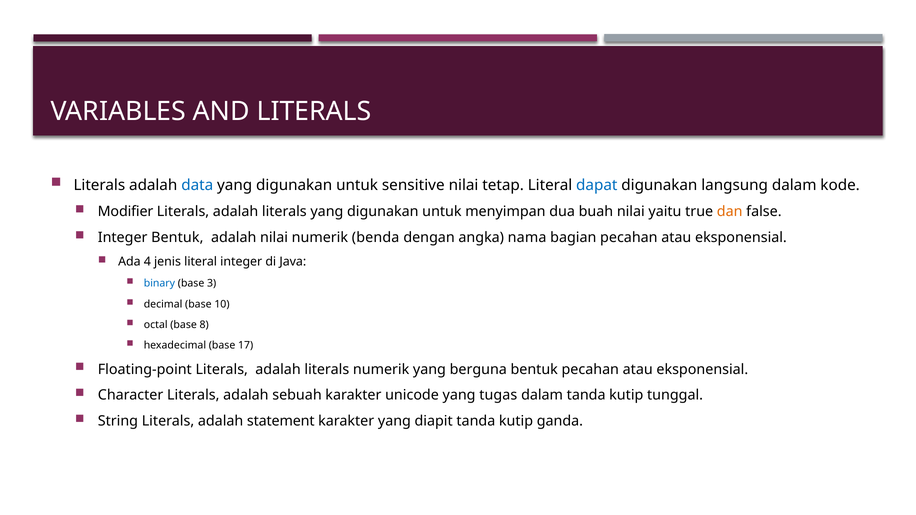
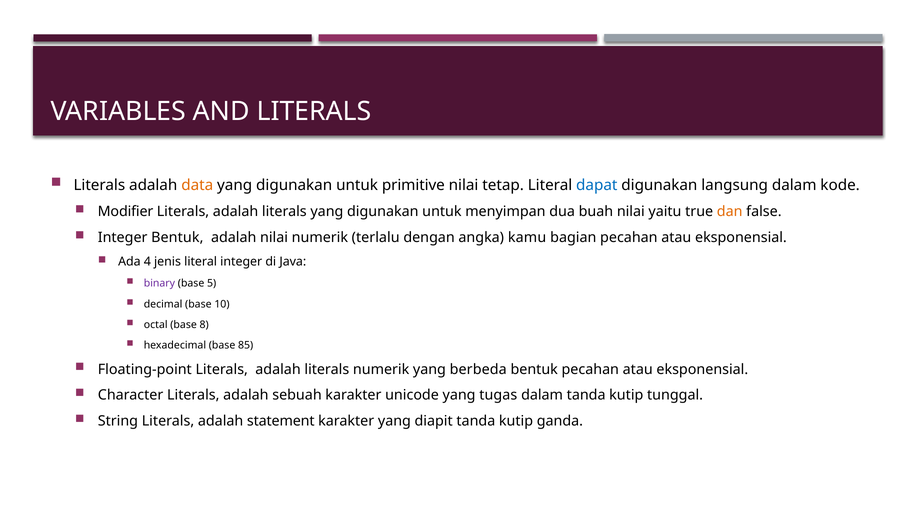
data colour: blue -> orange (197, 185)
sensitive: sensitive -> primitive (413, 185)
benda: benda -> terlalu (376, 238)
nama: nama -> kamu (527, 238)
binary colour: blue -> purple (159, 284)
3: 3 -> 5 (212, 284)
17: 17 -> 85 (246, 346)
berguna: berguna -> berbeda (478, 369)
